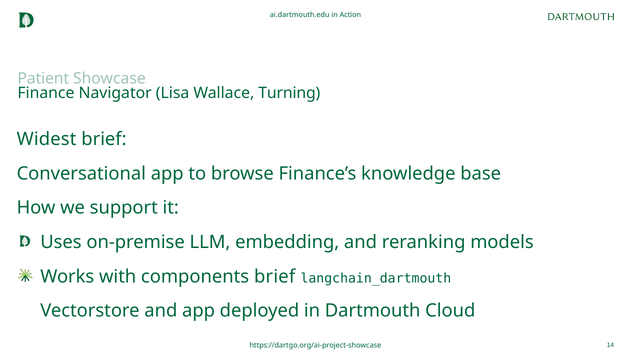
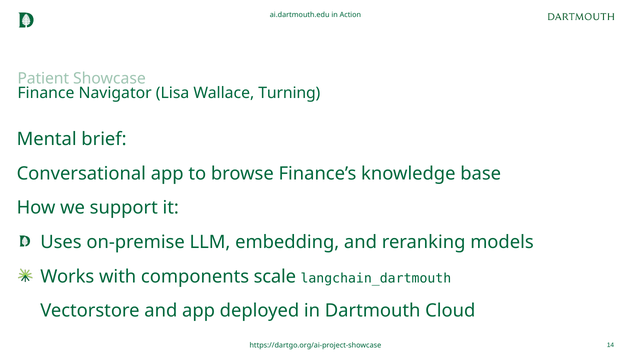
Widest: Widest -> Mental (47, 139)
components brief: brief -> scale (275, 276)
